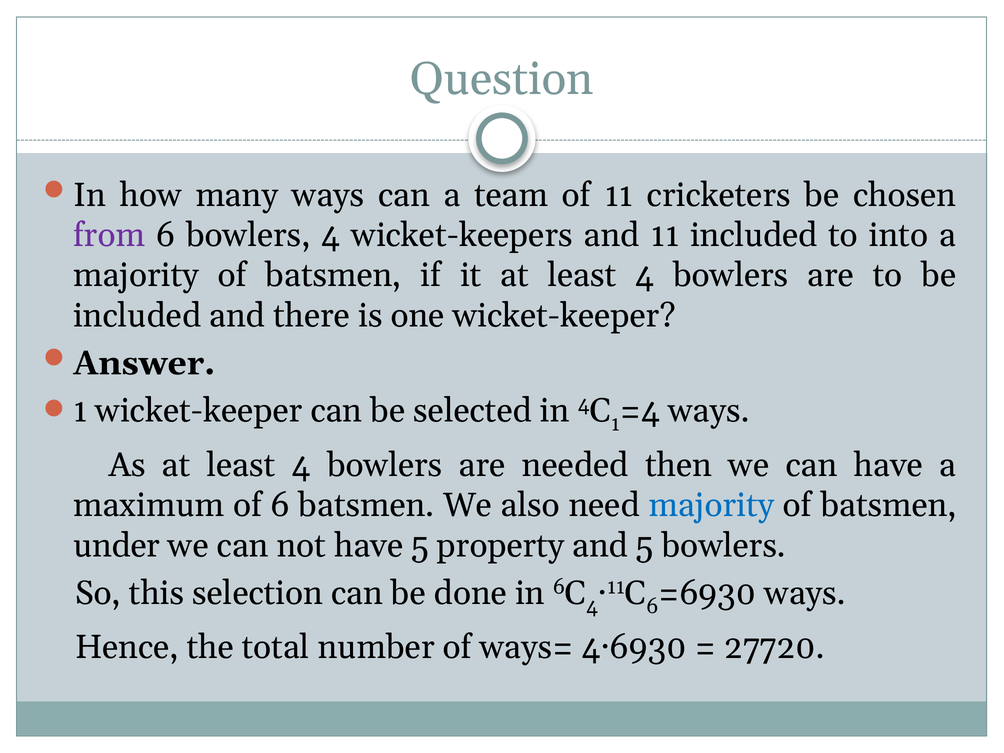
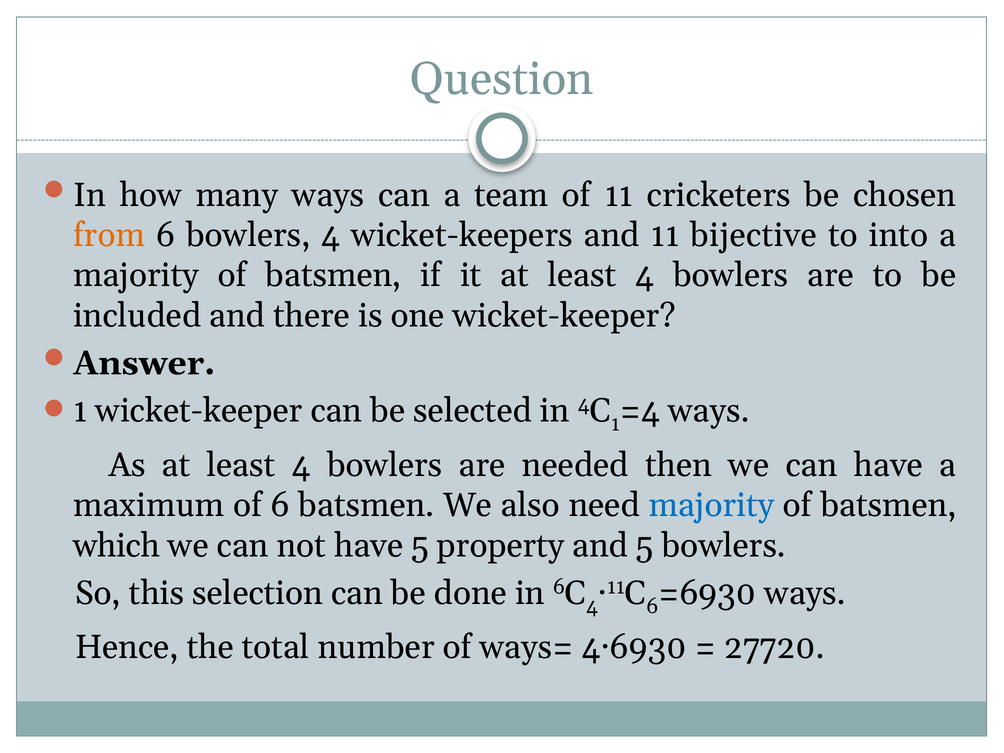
from colour: purple -> orange (109, 235)
11 included: included -> bijective (754, 235)
under: under -> which (117, 545)
